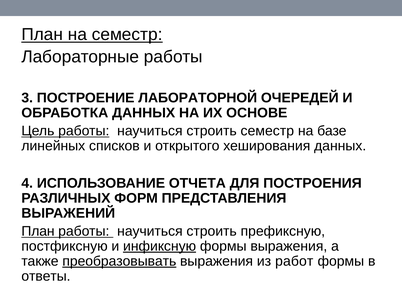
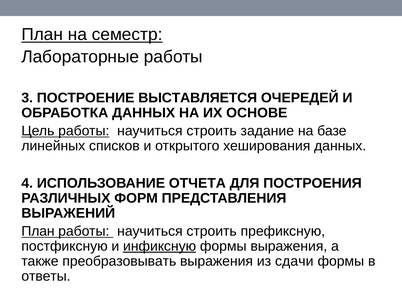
ЛАБОРАТОРНОЙ: ЛАБОРАТОРНОЙ -> ВЫСТАВЛЯЕТСЯ (198, 98)
строить семестр: семестр -> задание (267, 131)
преобразовывать underline: present -> none (119, 262)
работ: работ -> сдачи (294, 262)
